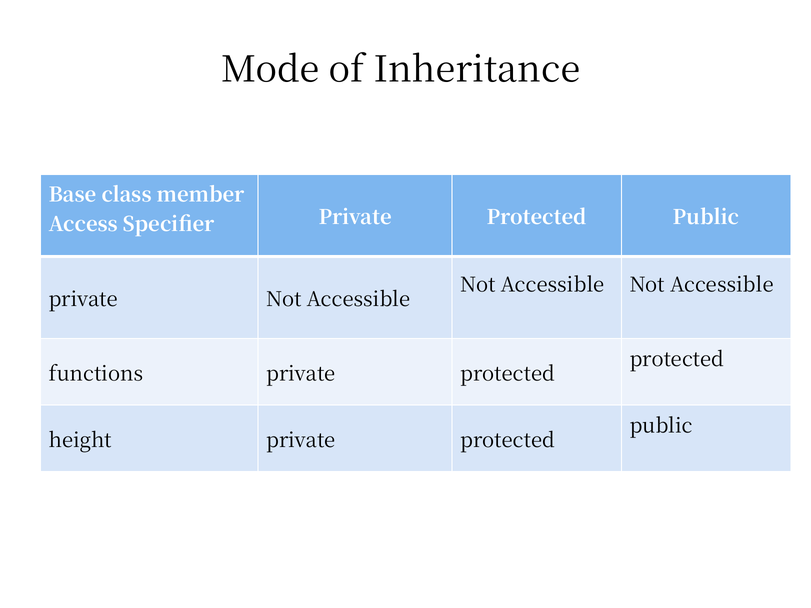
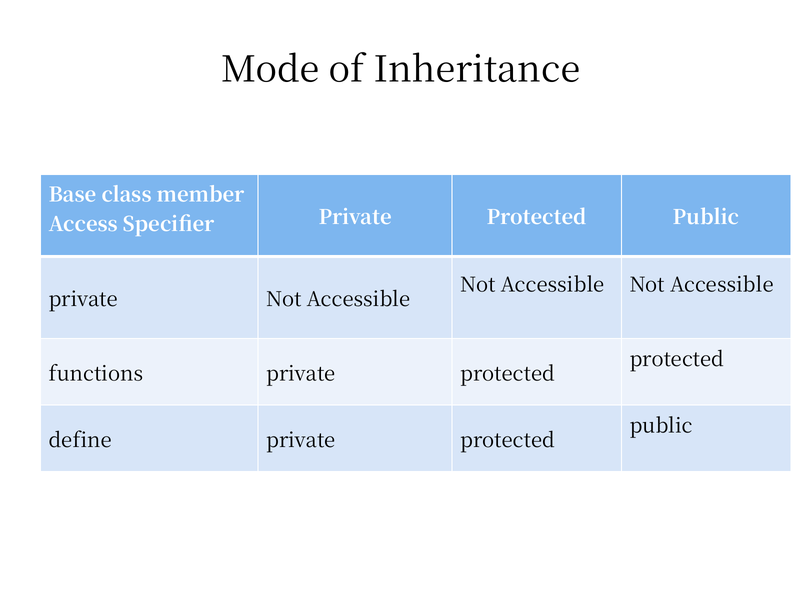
height: height -> define (80, 441)
